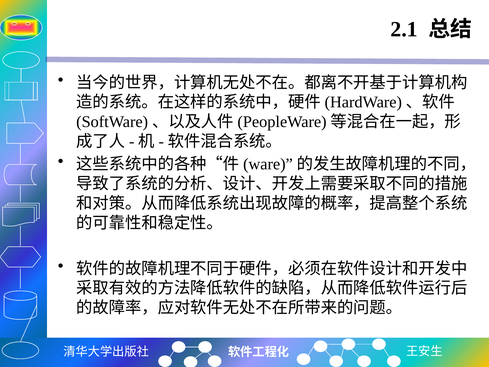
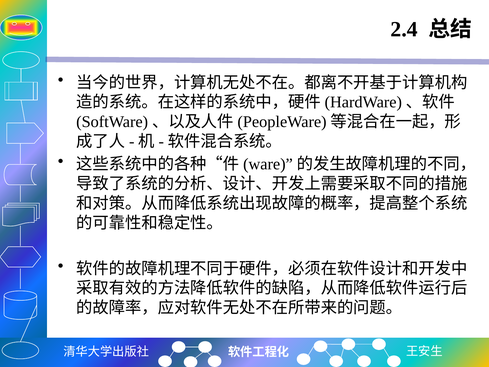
2.1: 2.1 -> 2.4 (404, 29)
